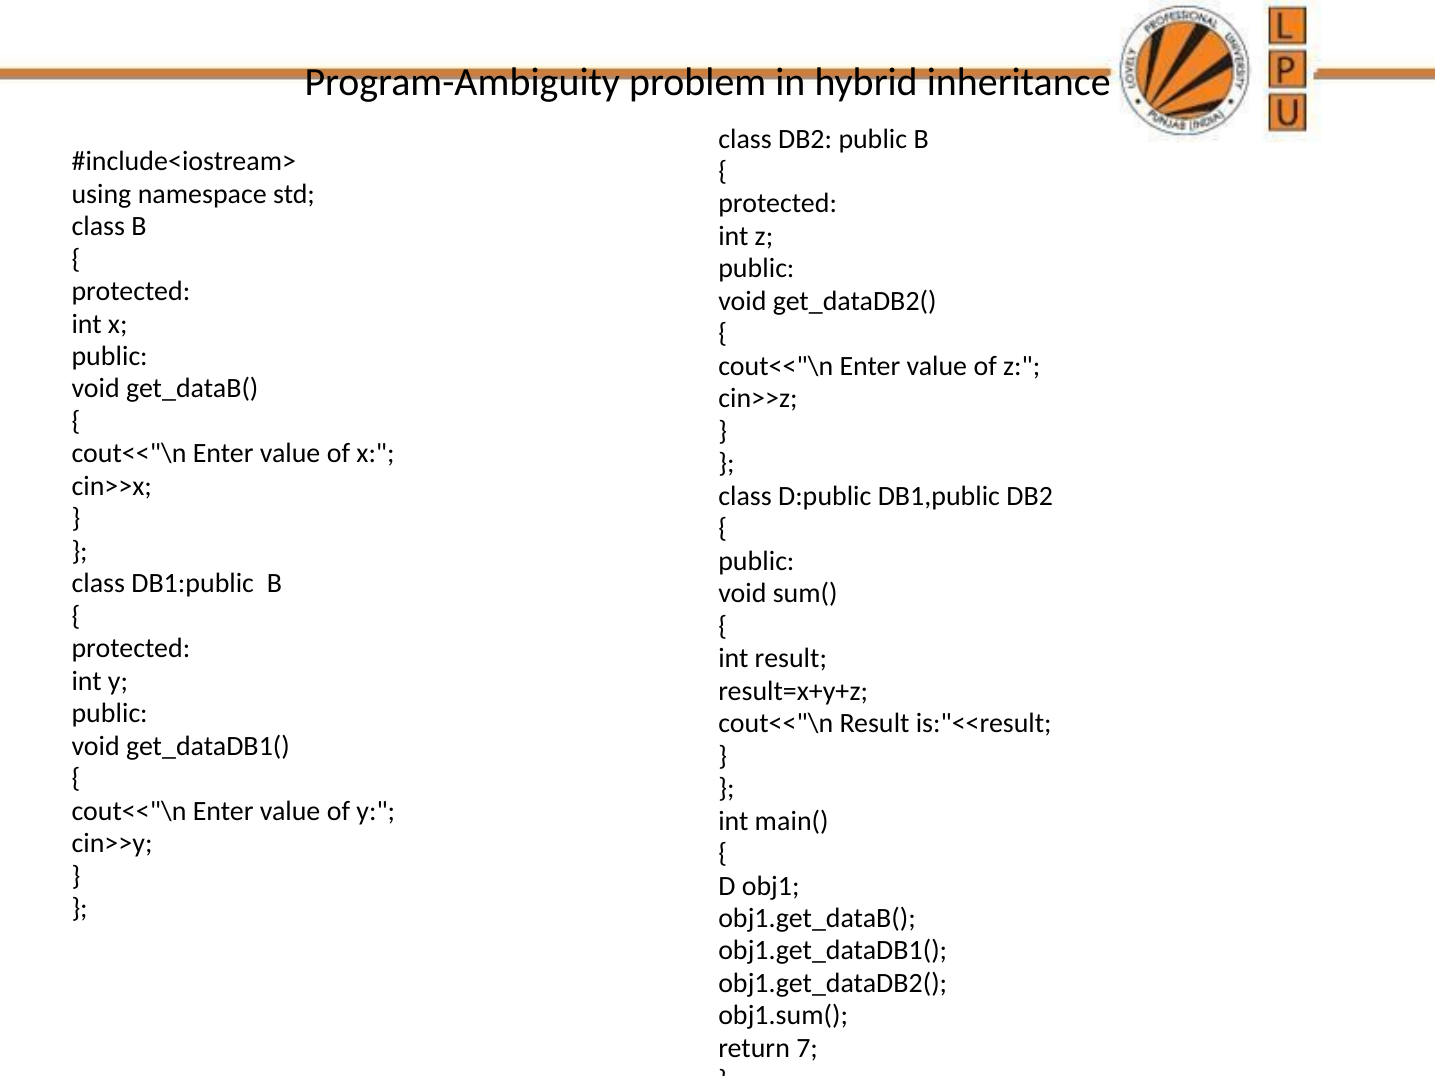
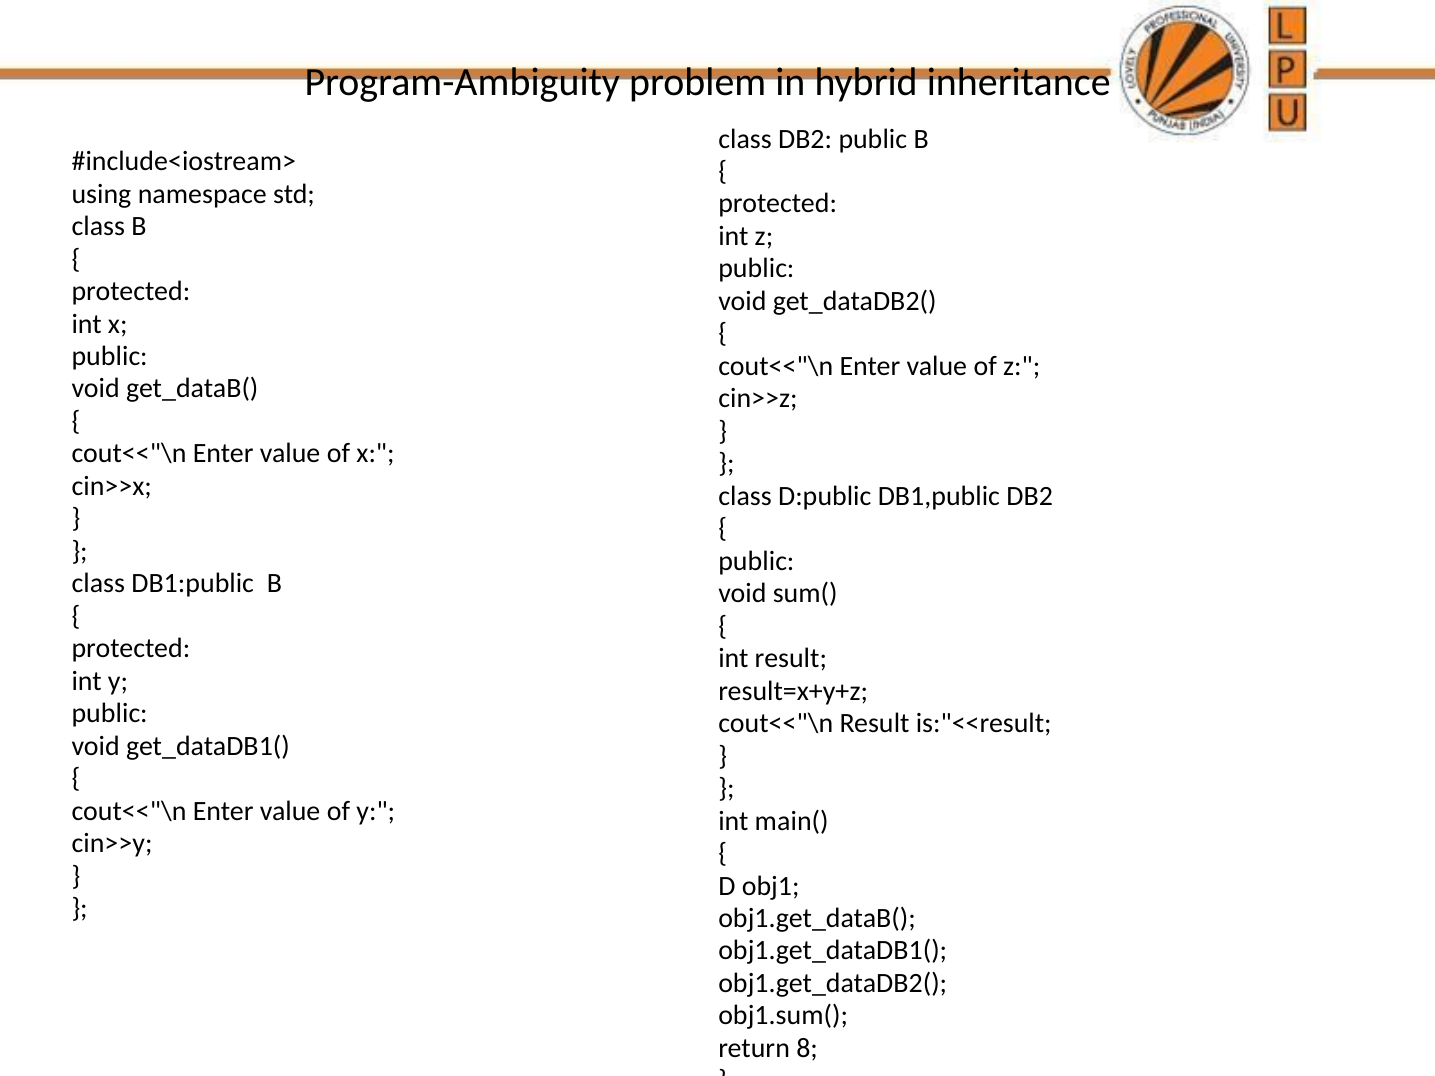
7: 7 -> 8 (807, 1048)
